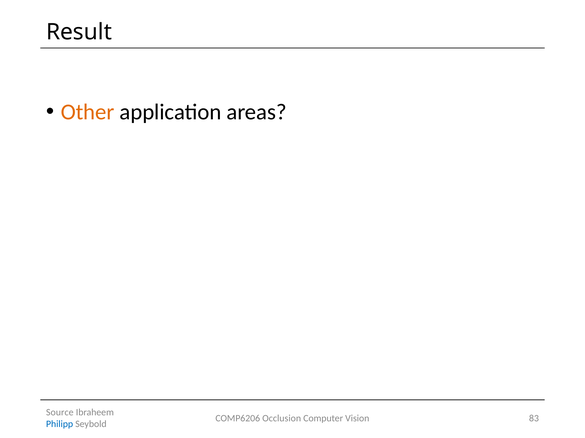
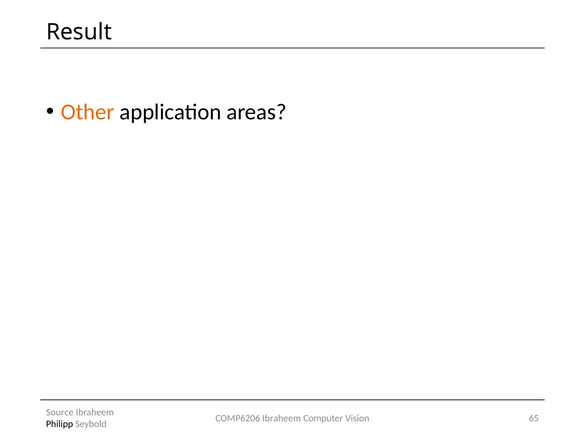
COMP6206 Occlusion: Occlusion -> Ibraheem (282, 419)
83: 83 -> 65 (534, 419)
Philipp colour: blue -> black (60, 425)
